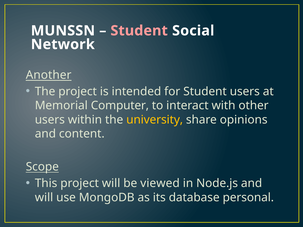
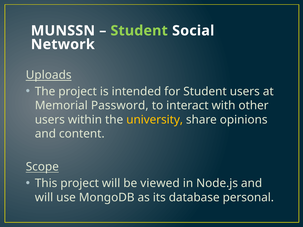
Student colour: pink -> light green (139, 31)
Another: Another -> Uploads (49, 75)
Computer: Computer -> Password (120, 106)
